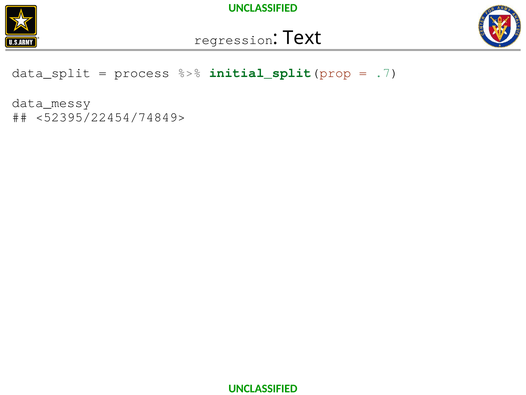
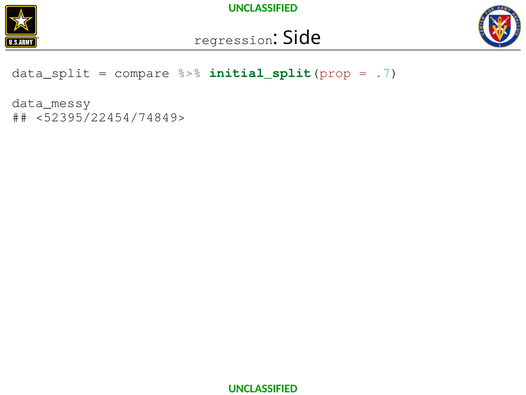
Text: Text -> Side (302, 38)
process: process -> compare (142, 73)
